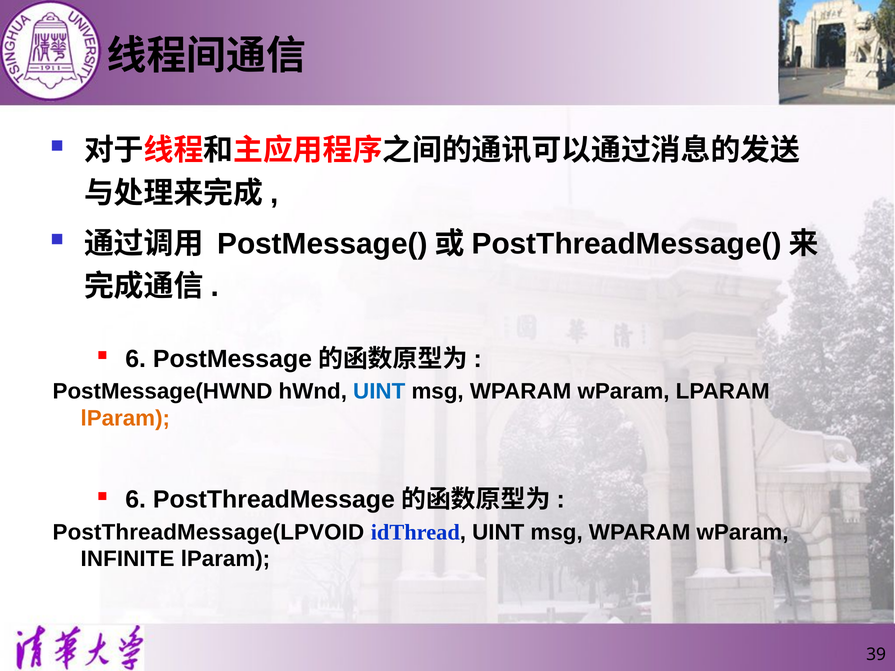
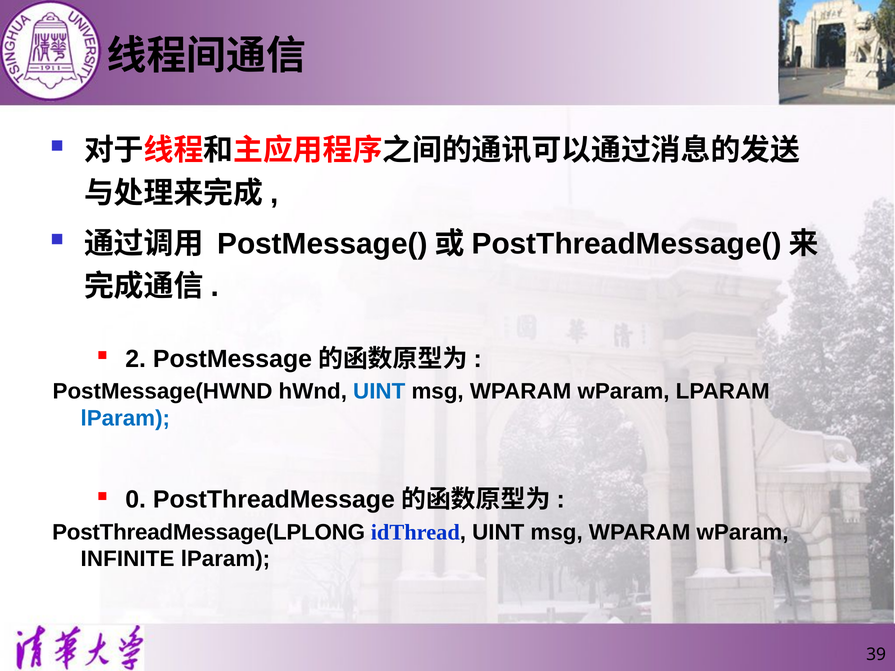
6: 6 -> 2 (136, 359)
lParam colour: orange -> blue (125, 418)
6: 6 -> 0 (136, 500)
PostThreadMessage(LPVOID: PostThreadMessage(LPVOID -> PostThreadMessage(LPLONG (209, 532)
